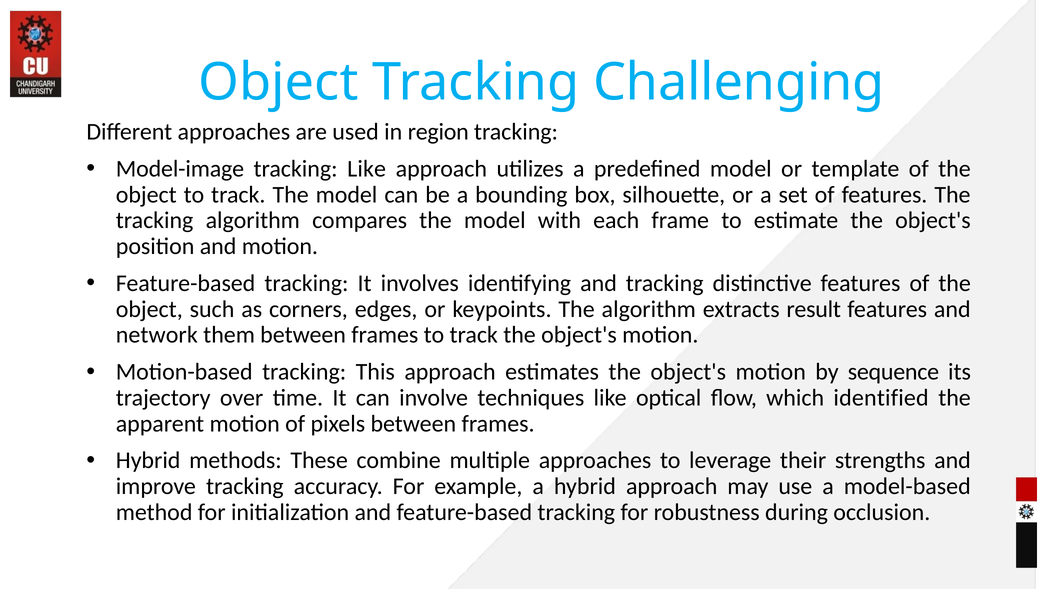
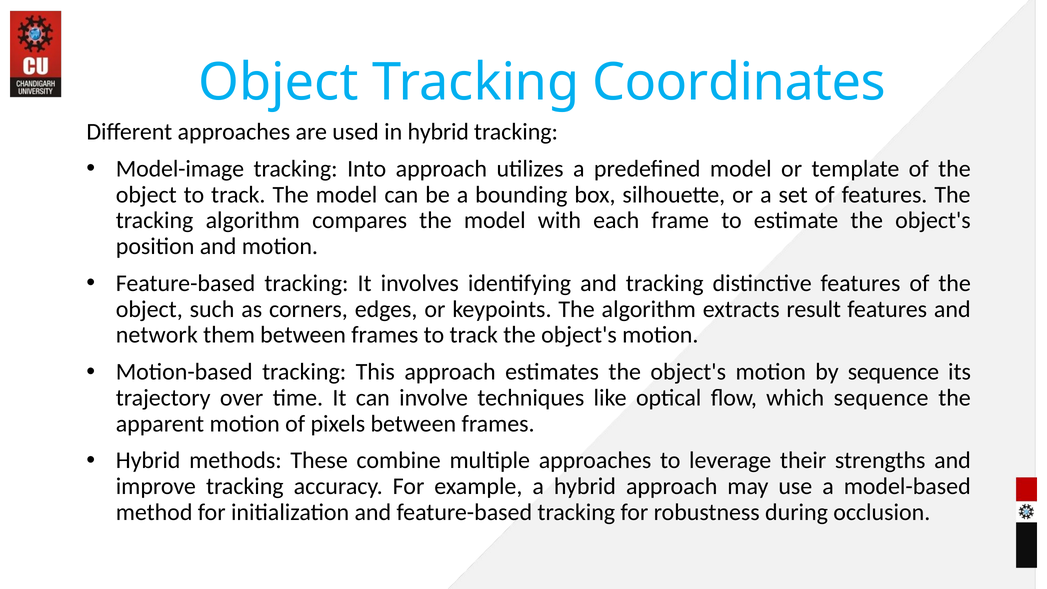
Challenging: Challenging -> Coordinates (739, 83)
in region: region -> hybrid (438, 132)
tracking Like: Like -> Into (367, 169)
which identified: identified -> sequence (881, 398)
